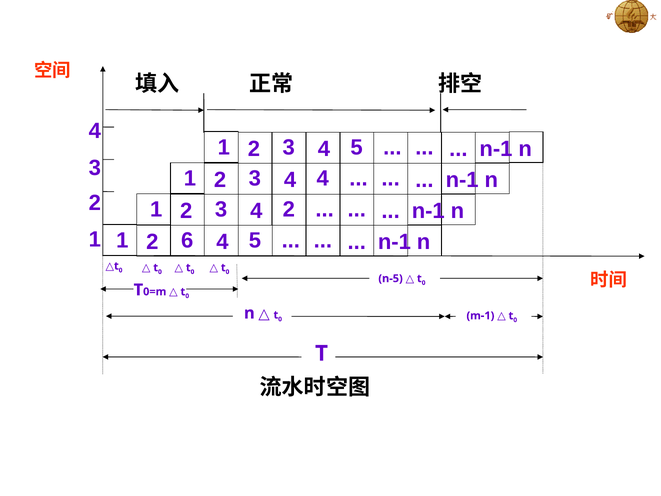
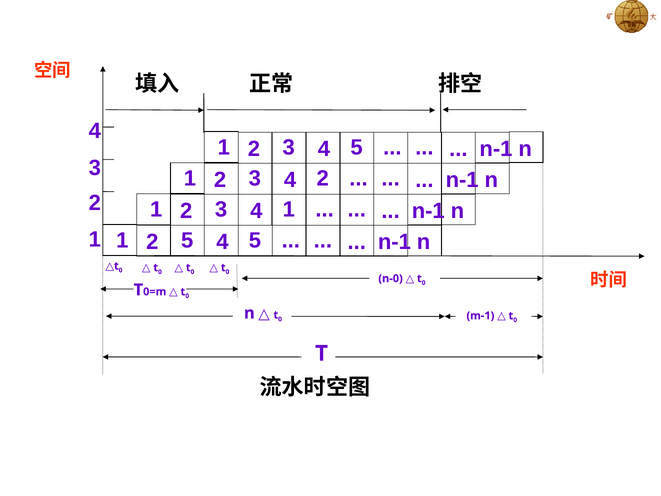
4 4: 4 -> 2 (323, 178)
4 2: 2 -> 1 (289, 210)
2 6: 6 -> 5 (187, 240)
n-5: n-5 -> n-0 (391, 278)
